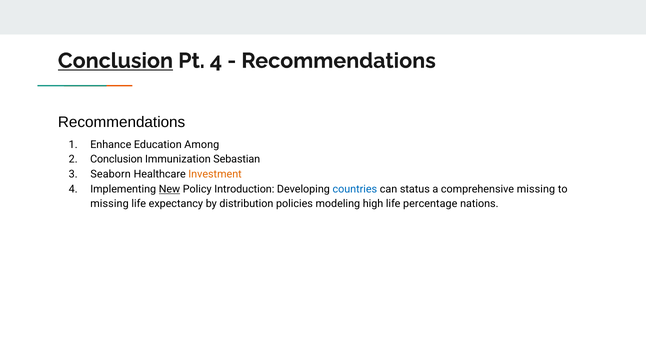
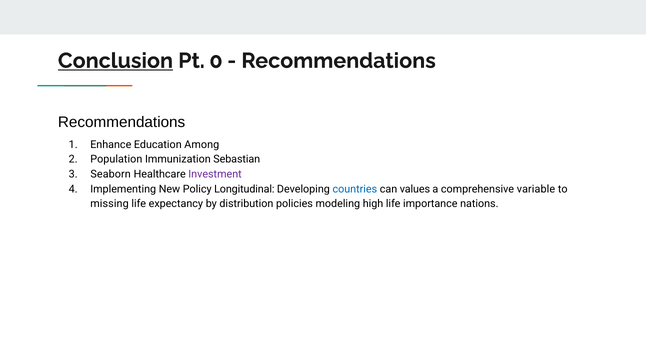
Pt 4: 4 -> 0 (216, 61)
2 Conclusion: Conclusion -> Population (116, 160)
Investment colour: orange -> purple (215, 174)
New underline: present -> none (169, 189)
Introduction: Introduction -> Longitudinal (244, 189)
status: status -> values (415, 189)
comprehensive missing: missing -> variable (536, 189)
percentage: percentage -> importance (430, 204)
